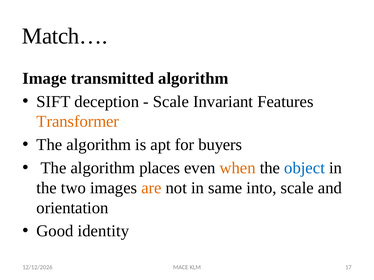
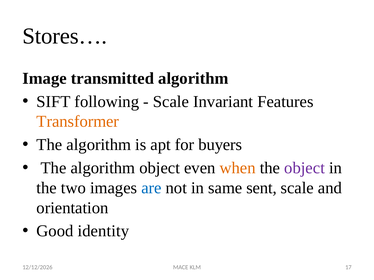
Match…: Match… -> Stores… (65, 36)
deception: deception -> following (107, 102)
algorithm places: places -> object (160, 168)
object colour: blue -> purple (305, 168)
are colour: orange -> blue (151, 188)
into: into -> sent (262, 188)
